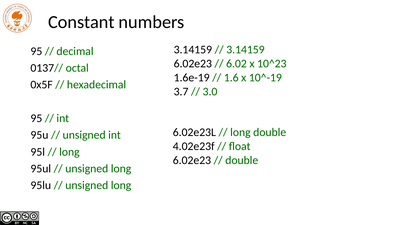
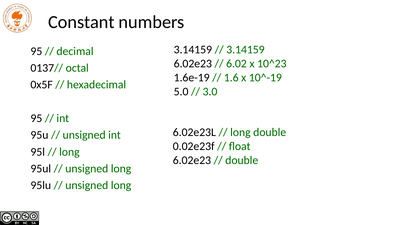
3.7: 3.7 -> 5.0 (181, 92)
4.02e23f: 4.02e23f -> 0.02e23f (194, 146)
